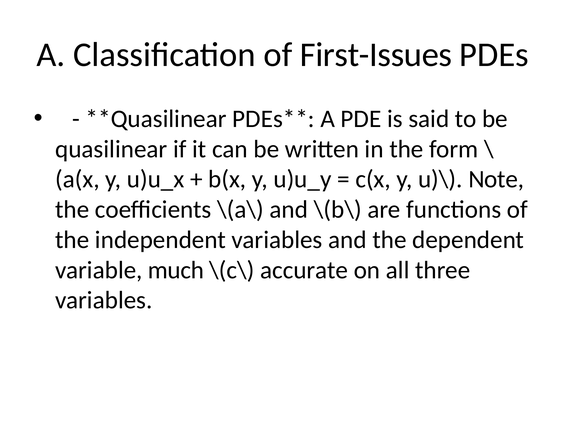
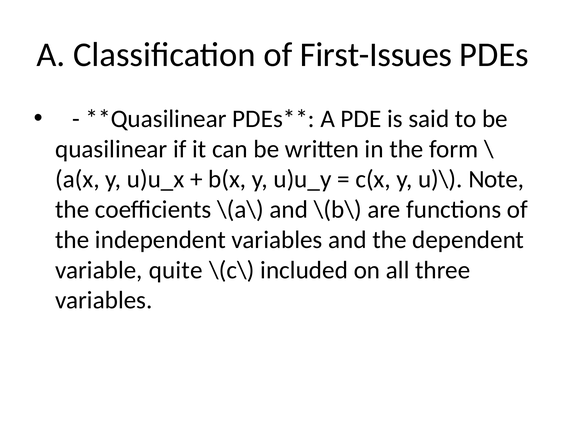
much: much -> quite (176, 270)
accurate: accurate -> included (304, 270)
